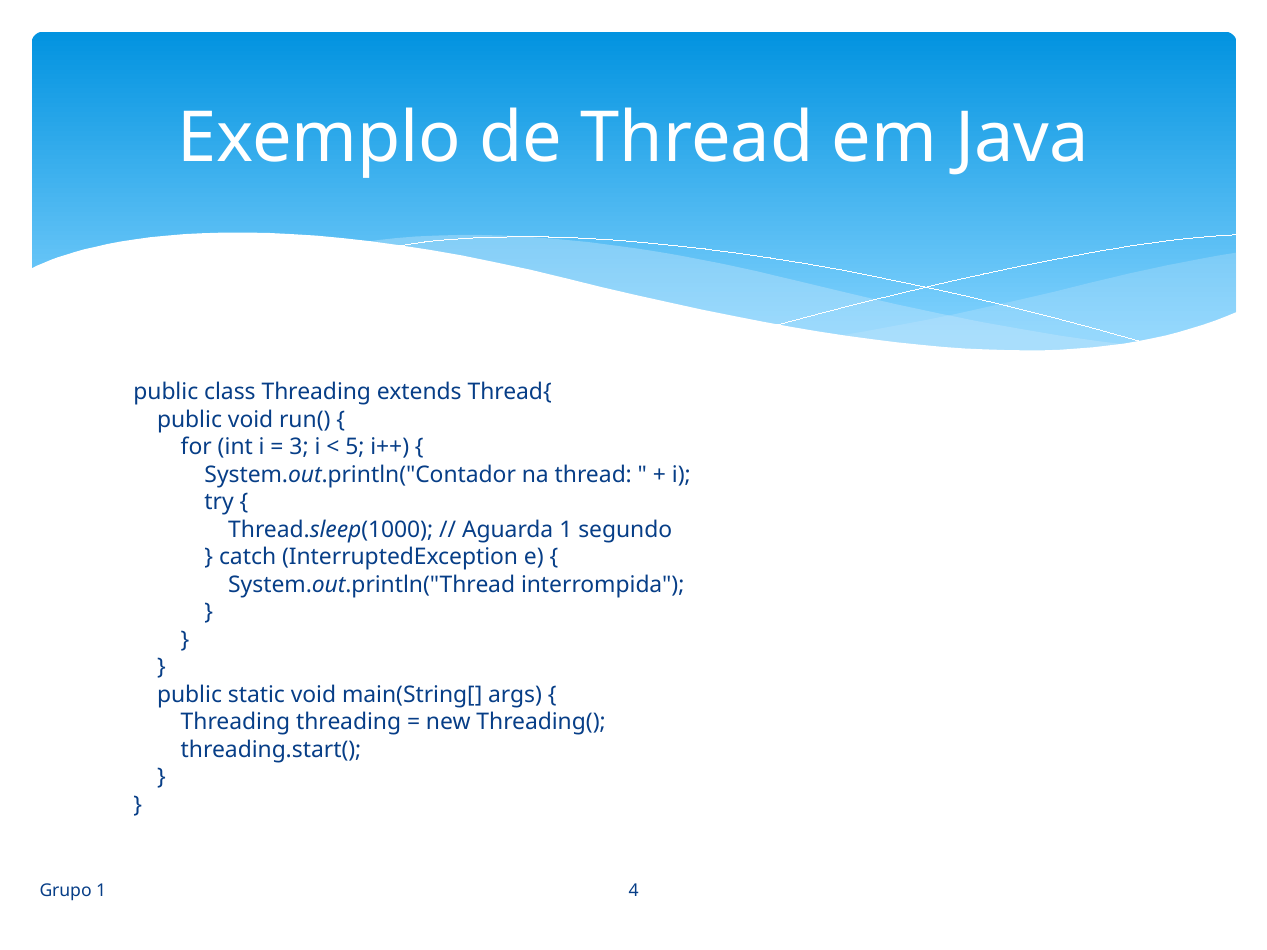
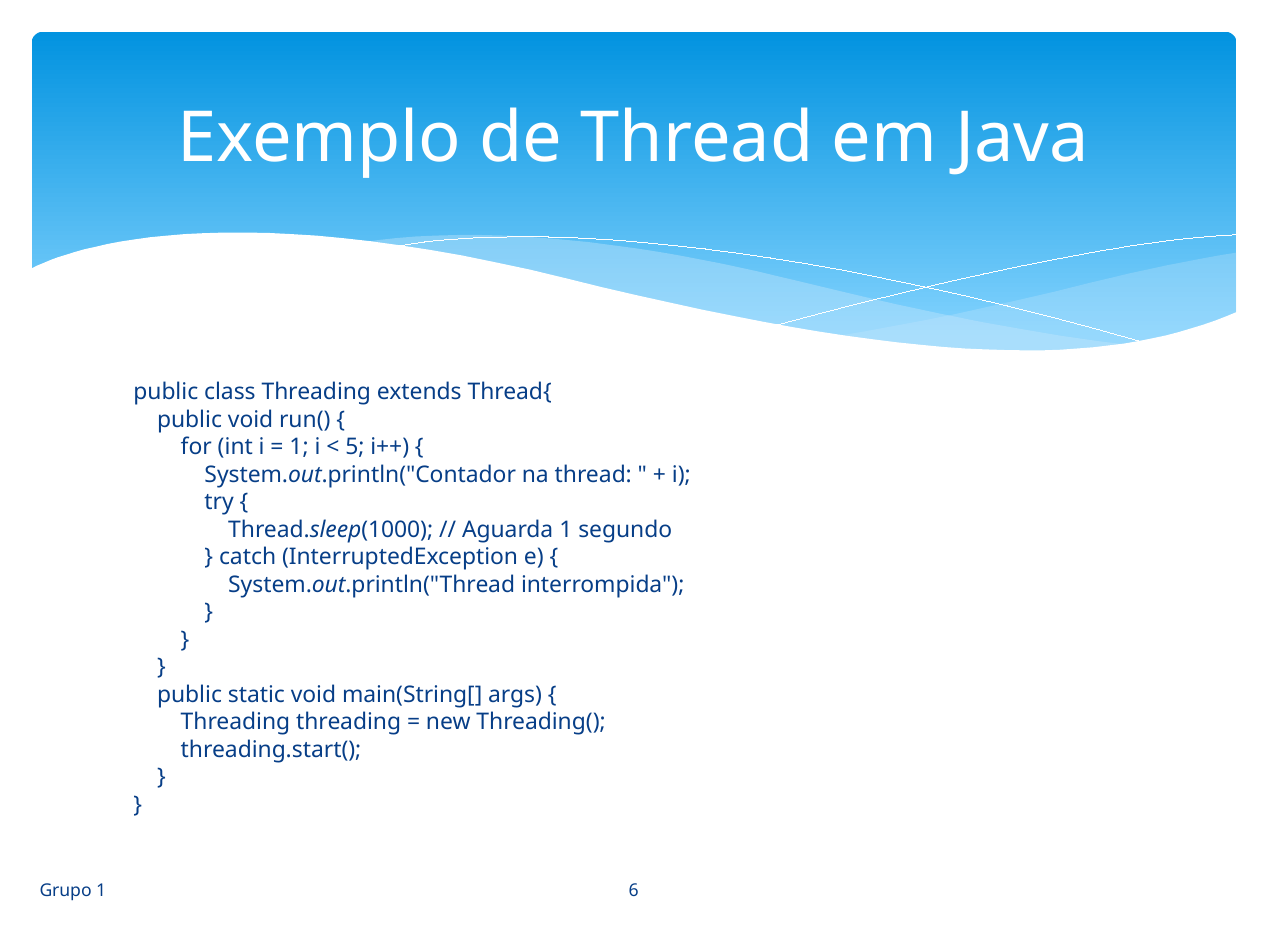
3: 3 -> 1 (299, 447)
4: 4 -> 6 (634, 891)
